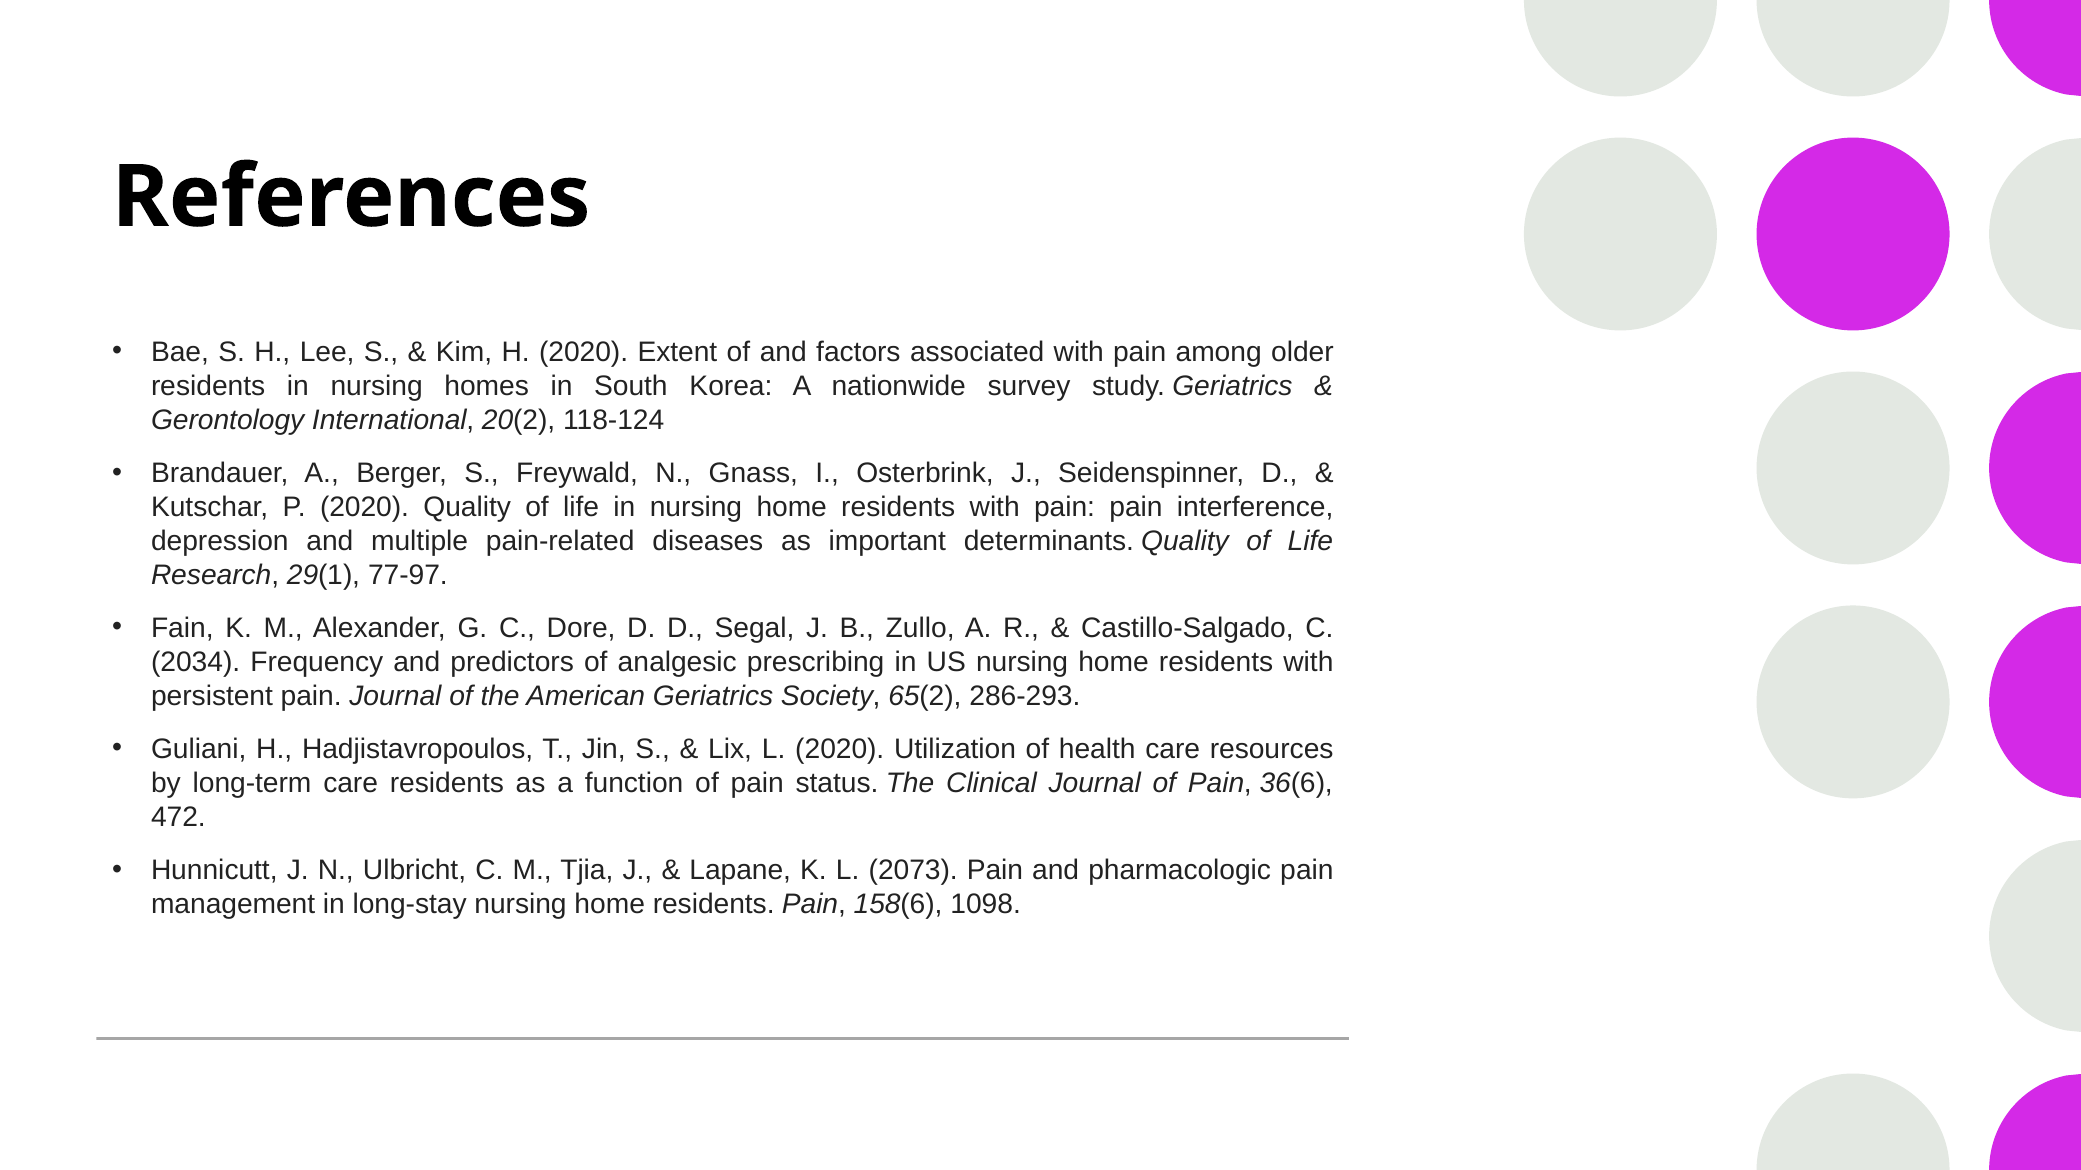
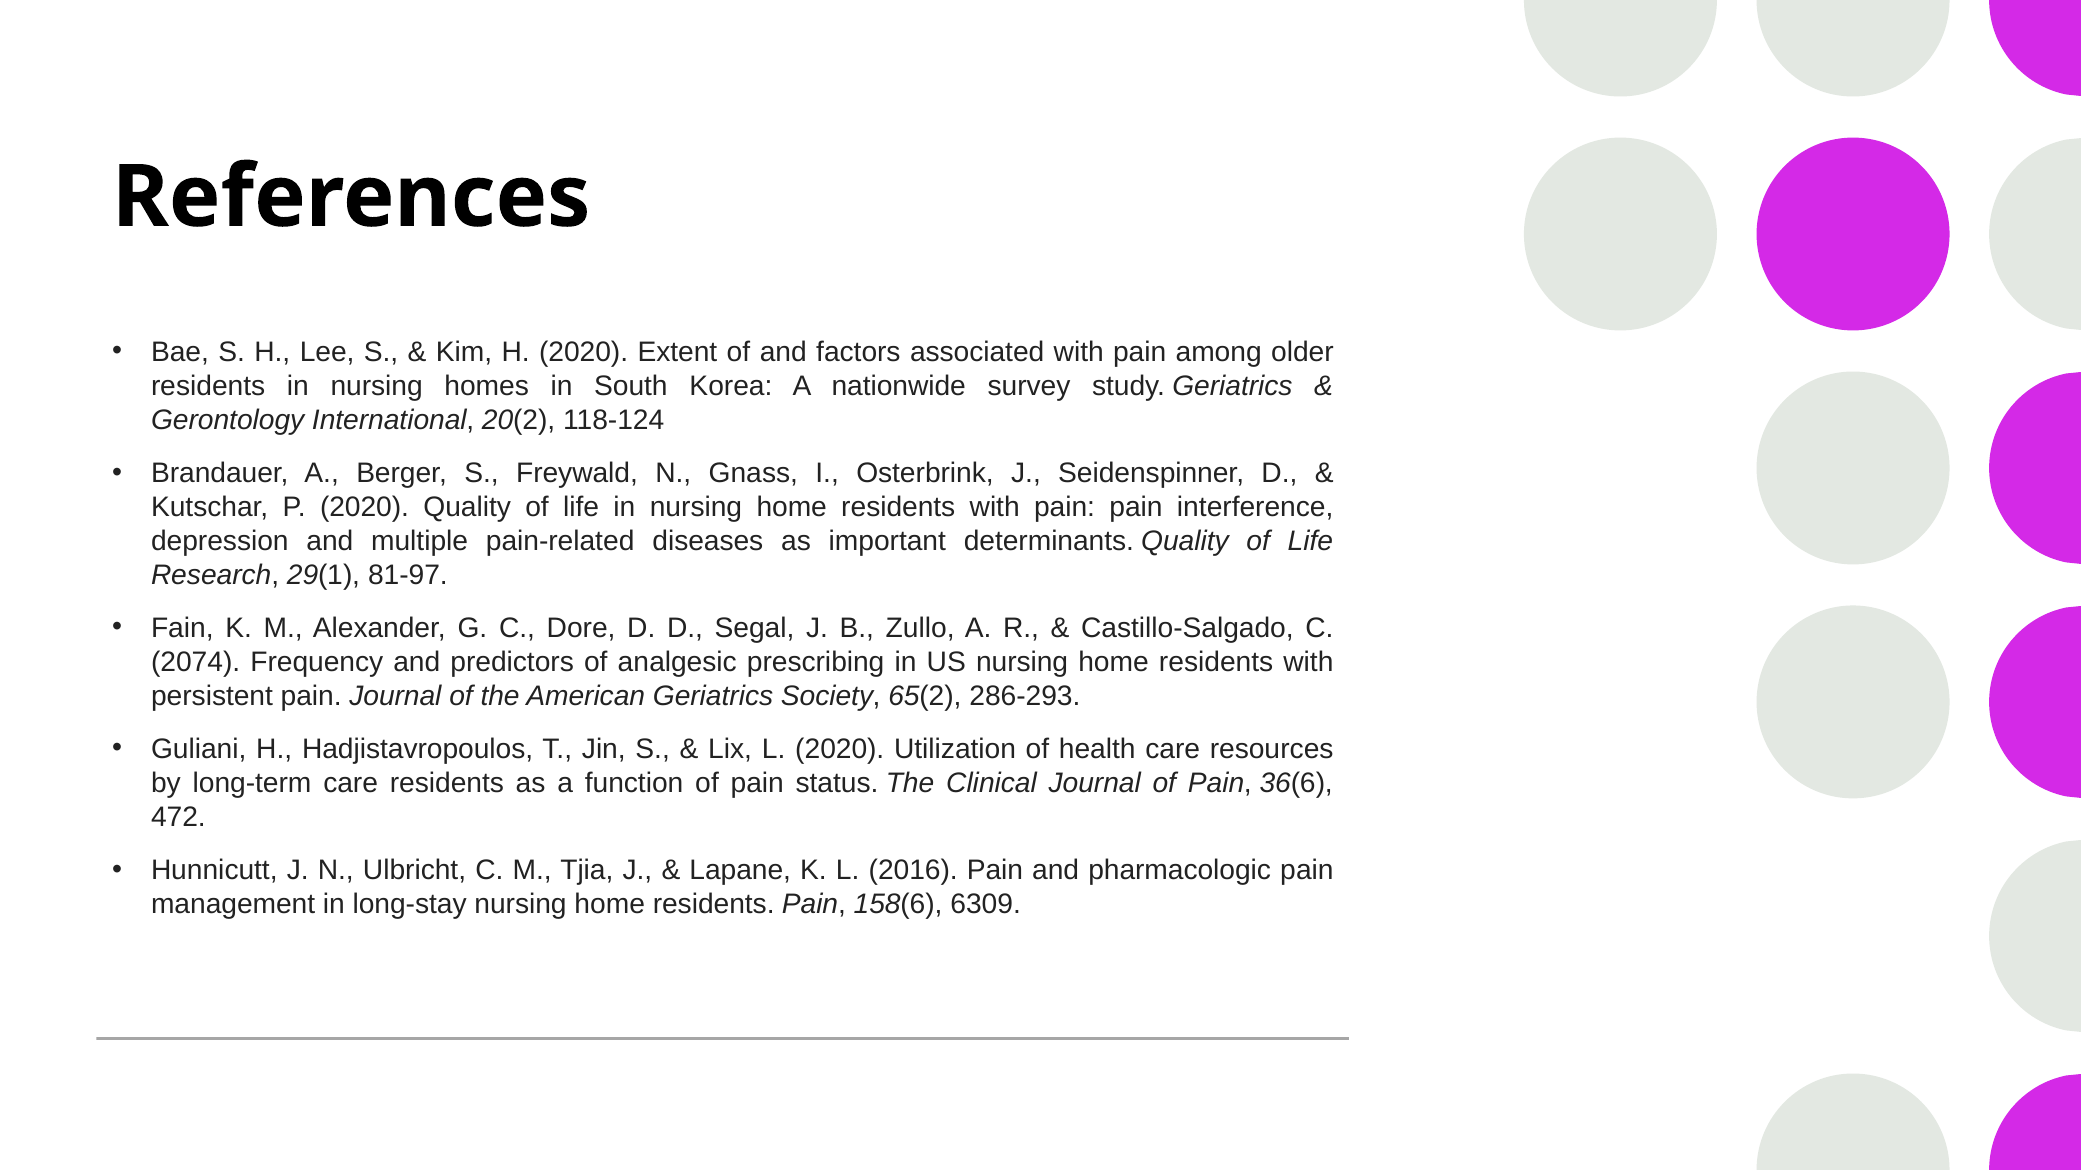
77-97: 77-97 -> 81-97 (408, 575)
2034: 2034 -> 2074 (196, 662)
2073: 2073 -> 2016 (913, 871)
1098: 1098 -> 6309 (986, 905)
